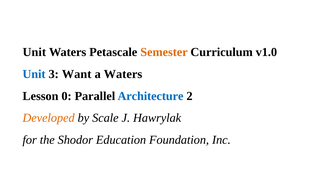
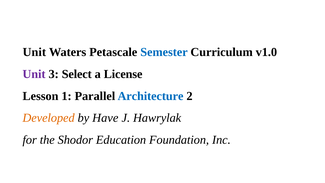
Semester colour: orange -> blue (164, 52)
Unit colour: blue -> purple (34, 74)
Want: Want -> Select (77, 74)
a Waters: Waters -> License (123, 74)
0: 0 -> 1 (67, 96)
Scale: Scale -> Have (105, 118)
